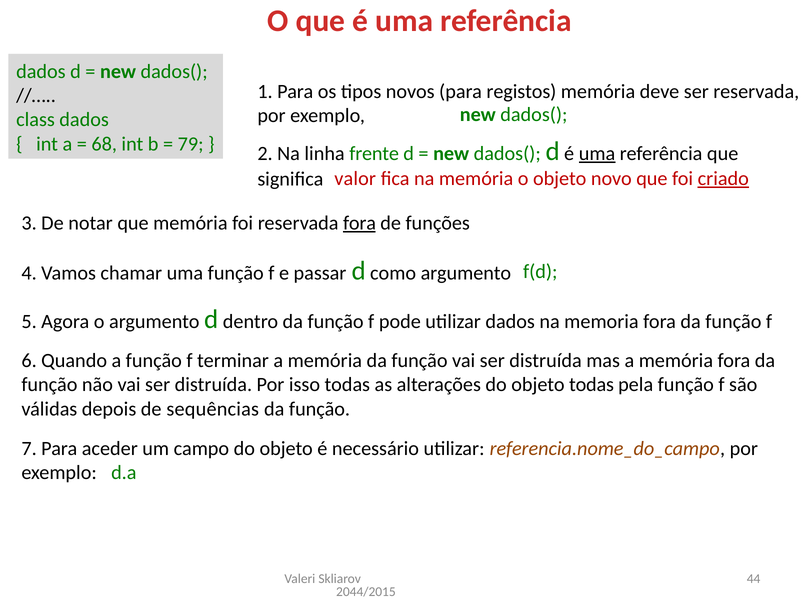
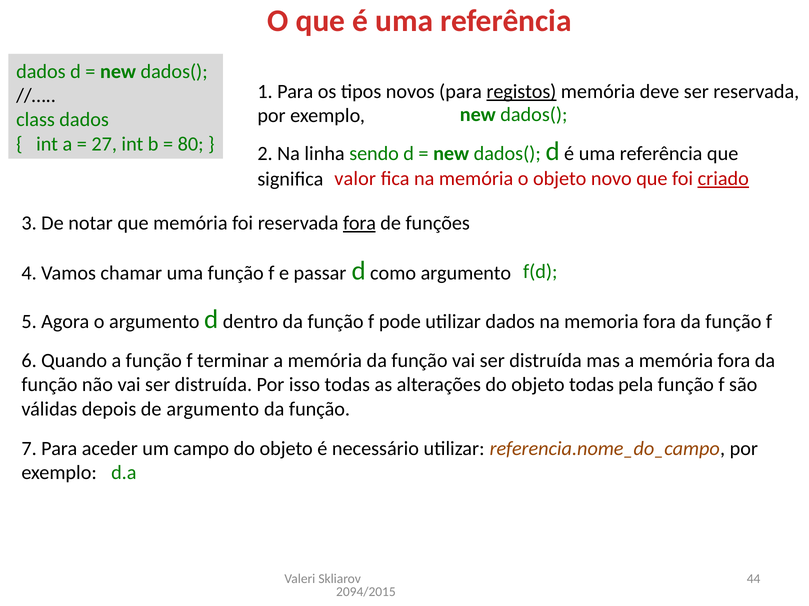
registos underline: none -> present (521, 92)
68: 68 -> 27 (104, 144)
79: 79 -> 80 (191, 144)
frente: frente -> sendo (374, 154)
uma underline: present -> none (597, 154)
de sequências: sequências -> argumento (213, 409)
2044/2015: 2044/2015 -> 2094/2015 (366, 593)
